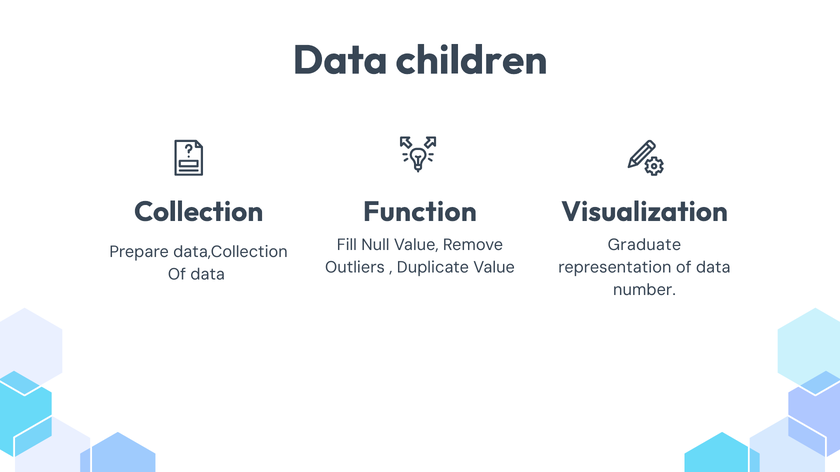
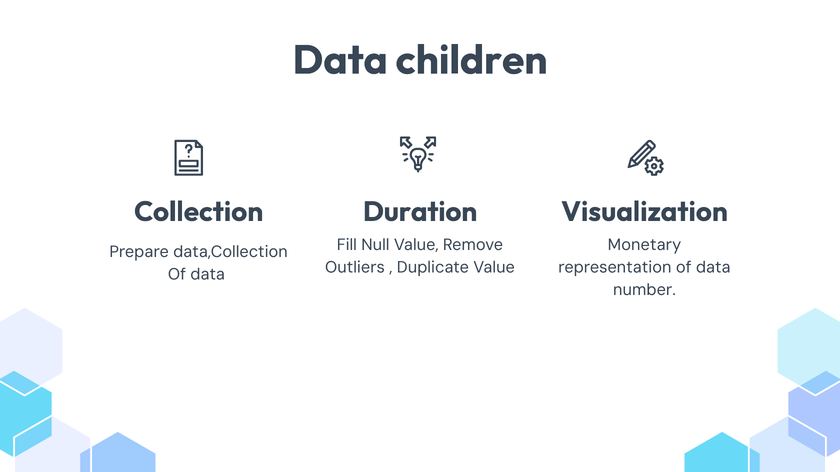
Function: Function -> Duration (420, 212)
Graduate: Graduate -> Monetary (644, 245)
